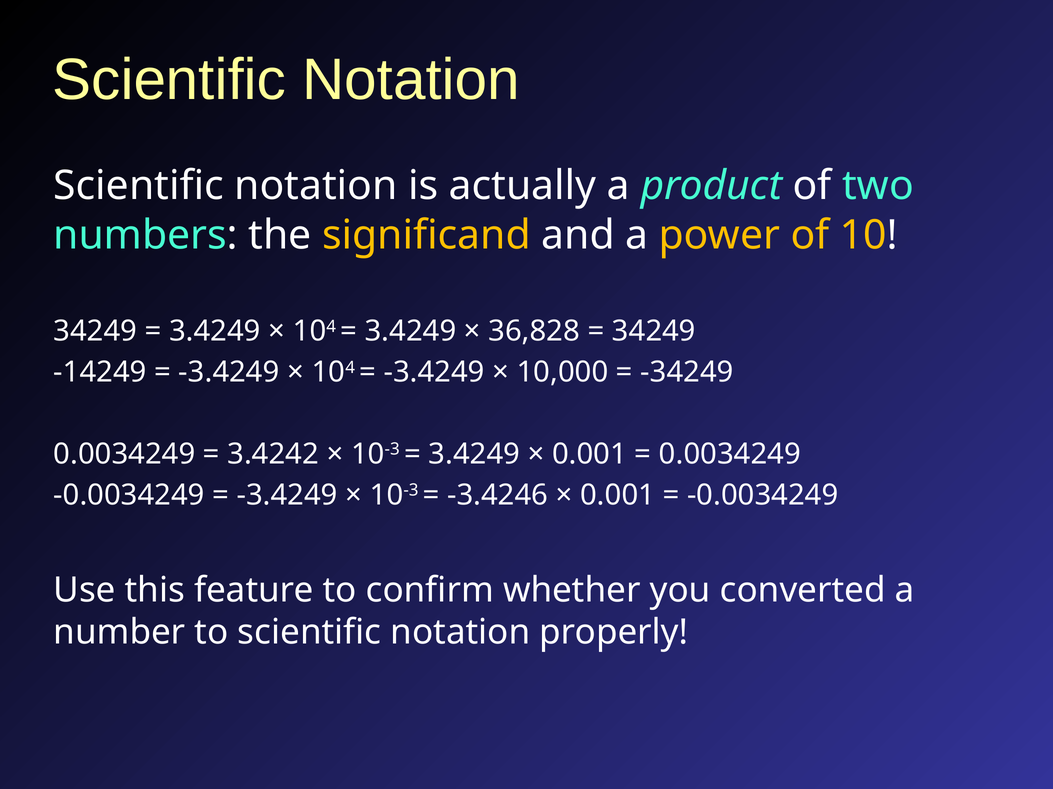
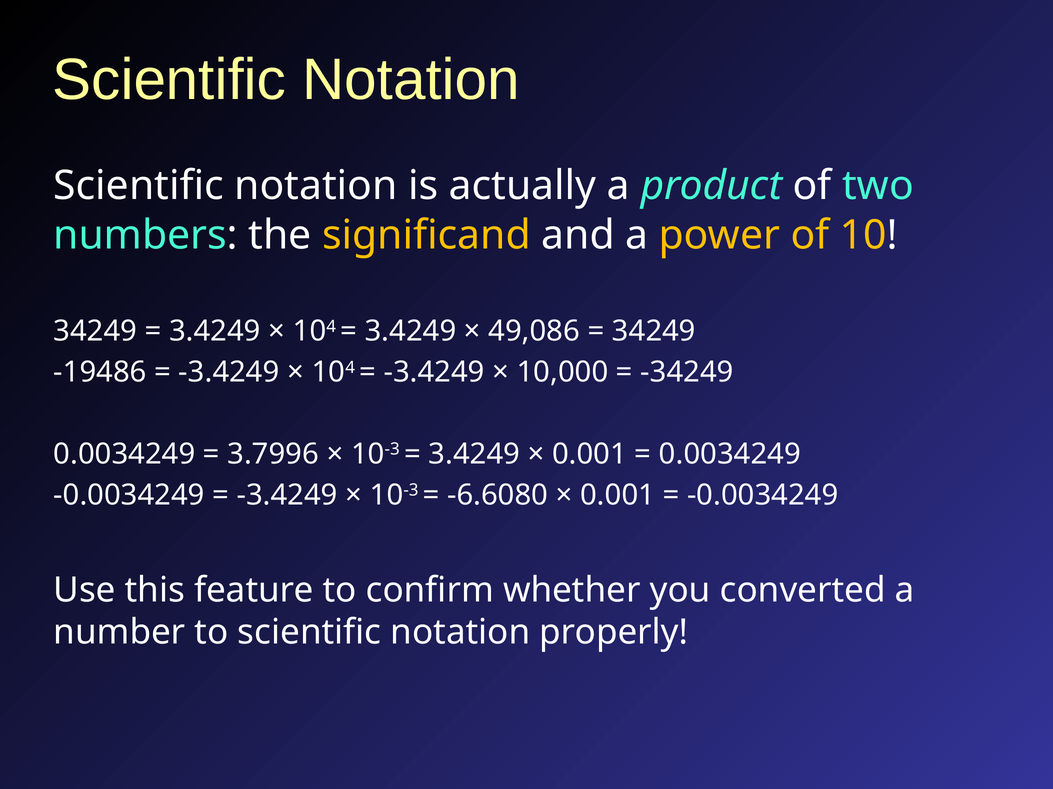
36,828: 36,828 -> 49,086 (534, 332)
-14249: -14249 -> -19486 (100, 373)
3.4242: 3.4242 -> 3.7996 (273, 454)
-3.4246: -3.4246 -> -6.6080 (498, 495)
